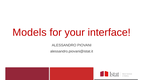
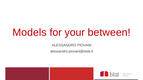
interface: interface -> between (109, 33)
